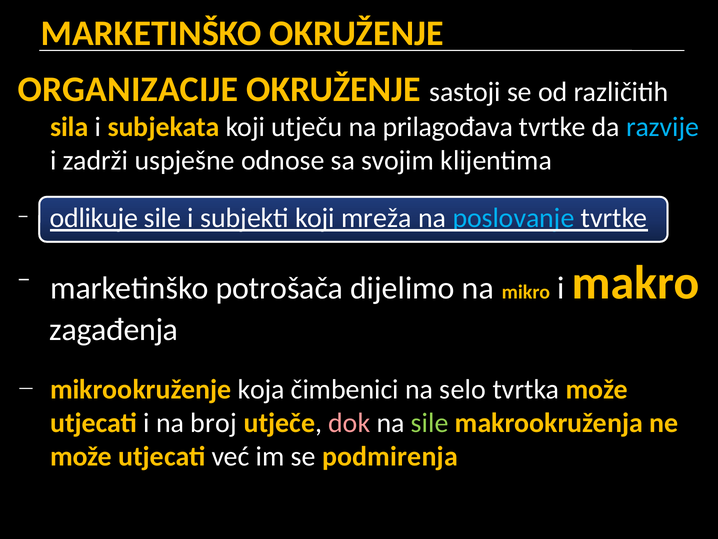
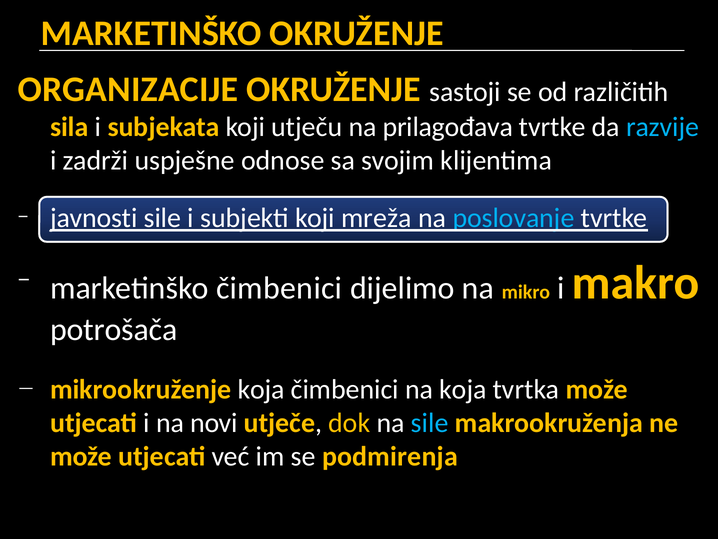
odlikuje: odlikuje -> javnosti (94, 218)
marketinško potrošača: potrošača -> čimbenici (279, 288)
zagađenja: zagađenja -> potrošača (114, 330)
na selo: selo -> koja (463, 389)
broj: broj -> novi (214, 423)
dok colour: pink -> yellow (349, 423)
sile colour: light green -> light blue (430, 423)
